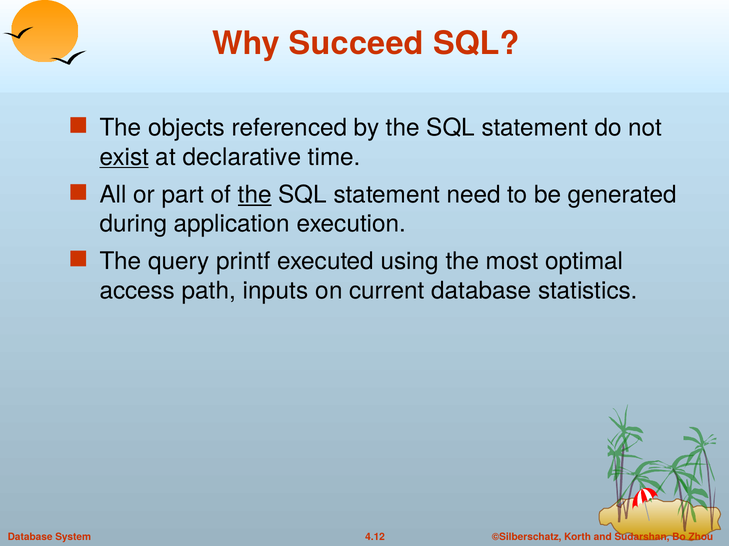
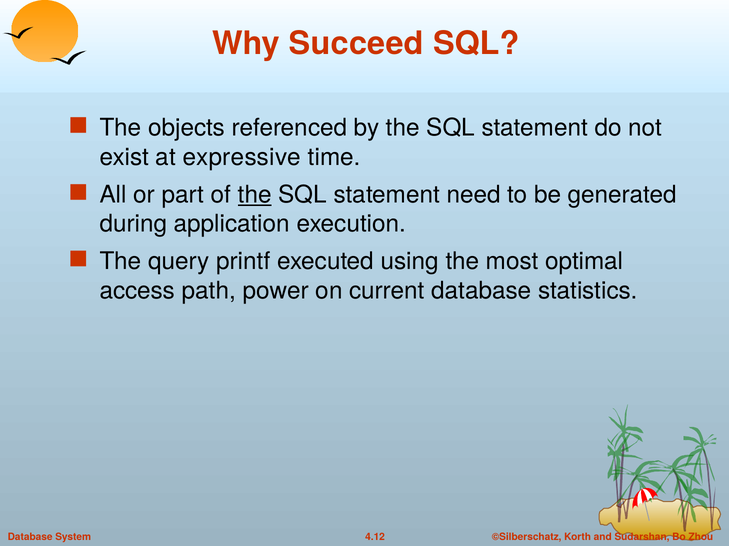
exist underline: present -> none (124, 157)
declarative: declarative -> expressive (242, 157)
inputs: inputs -> power (276, 291)
